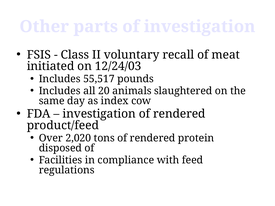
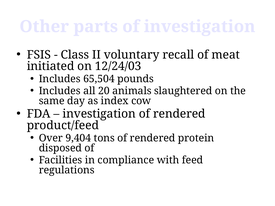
55,517: 55,517 -> 65,504 (99, 79)
2,020: 2,020 -> 9,404 (78, 138)
